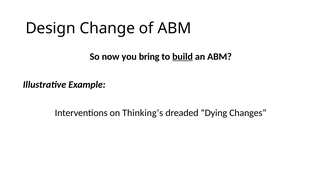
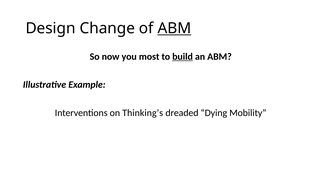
ABM underline: none -> present (174, 28)
bring: bring -> most (149, 56)
Changes: Changes -> Mobility (248, 112)
